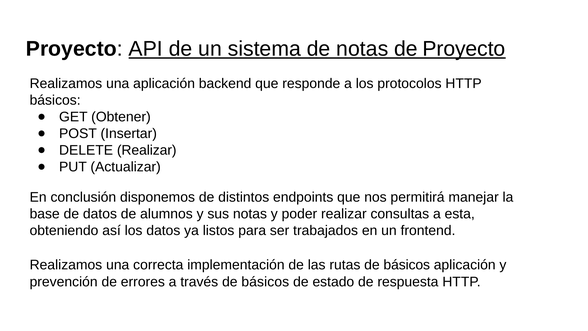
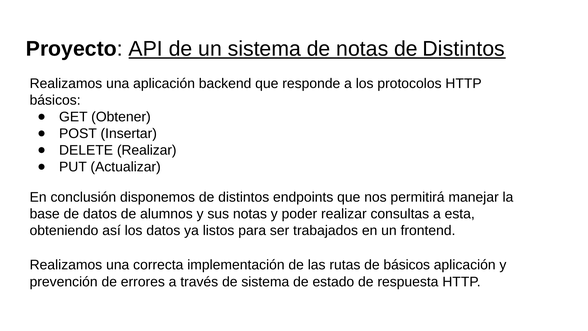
notas de Proyecto: Proyecto -> Distintos (464, 49)
través de básicos: básicos -> sistema (265, 282)
